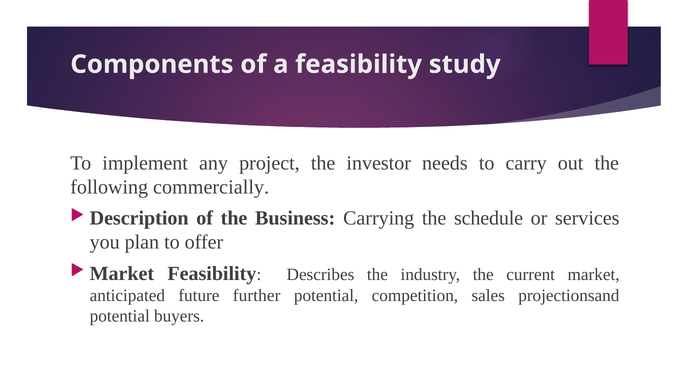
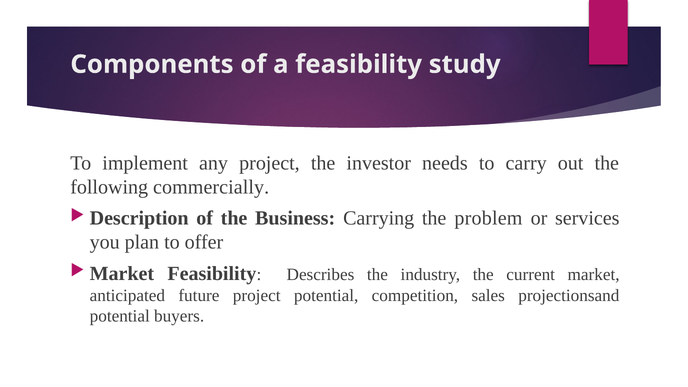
schedule: schedule -> problem (488, 218)
future further: further -> project (257, 296)
